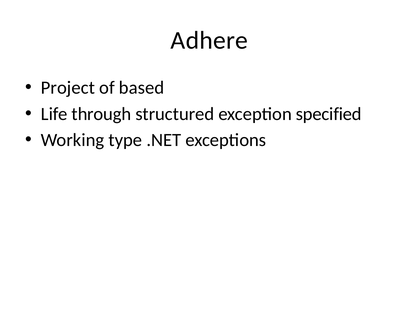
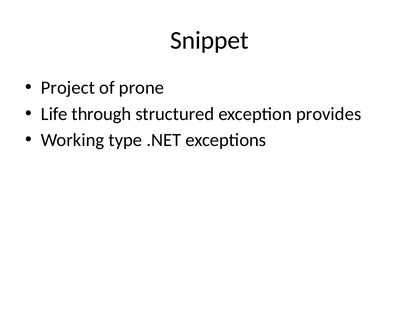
Adhere: Adhere -> Snippet (209, 41)
based: based -> prone (142, 88)
specified: specified -> provides (329, 114)
